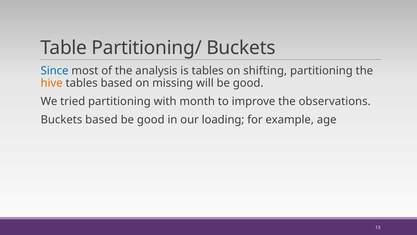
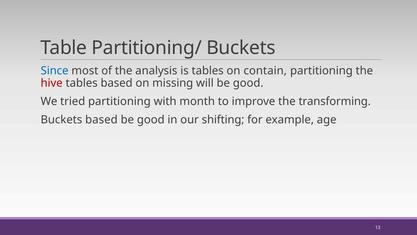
shifting: shifting -> contain (265, 71)
hive colour: orange -> red (52, 83)
observations: observations -> transforming (335, 101)
loading: loading -> shifting (223, 119)
